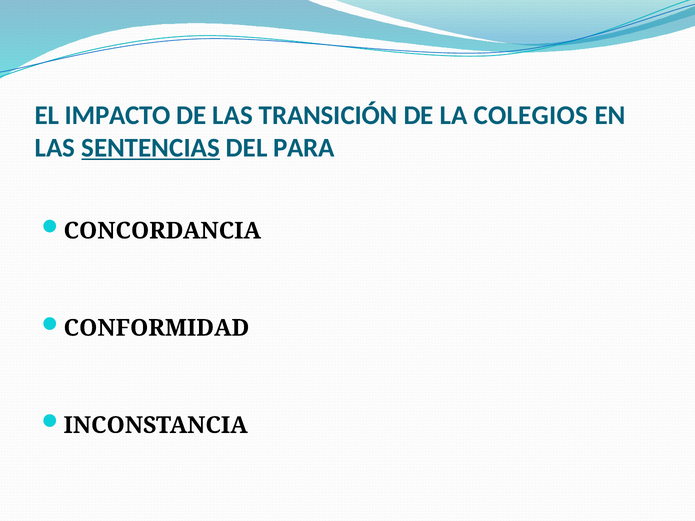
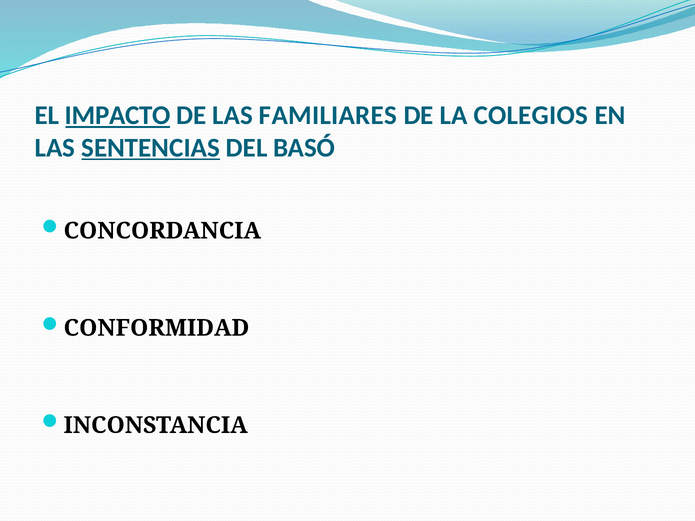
IMPACTO underline: none -> present (118, 115)
TRANSICIÓN: TRANSICIÓN -> FAMILIARES (328, 115)
PARA: PARA -> BASÓ (304, 148)
